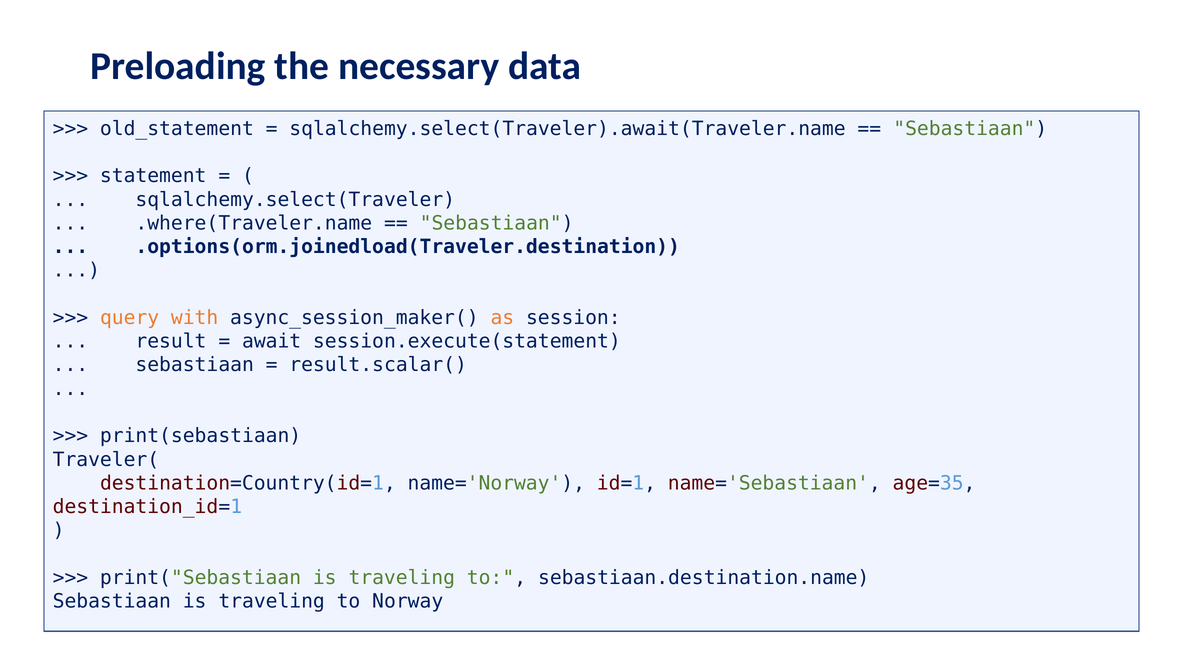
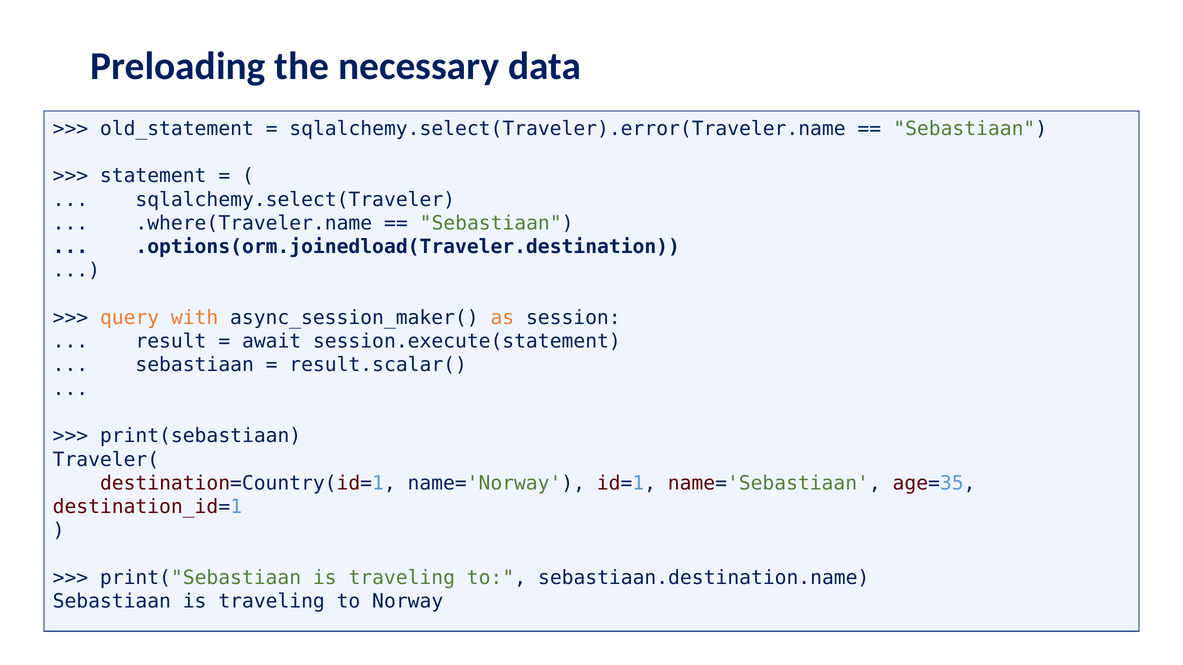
sqlalchemy.select(Traveler).await(Traveler.name: sqlalchemy.select(Traveler).await(Traveler.name -> sqlalchemy.select(Traveler).error(Traveler.name (567, 129)
